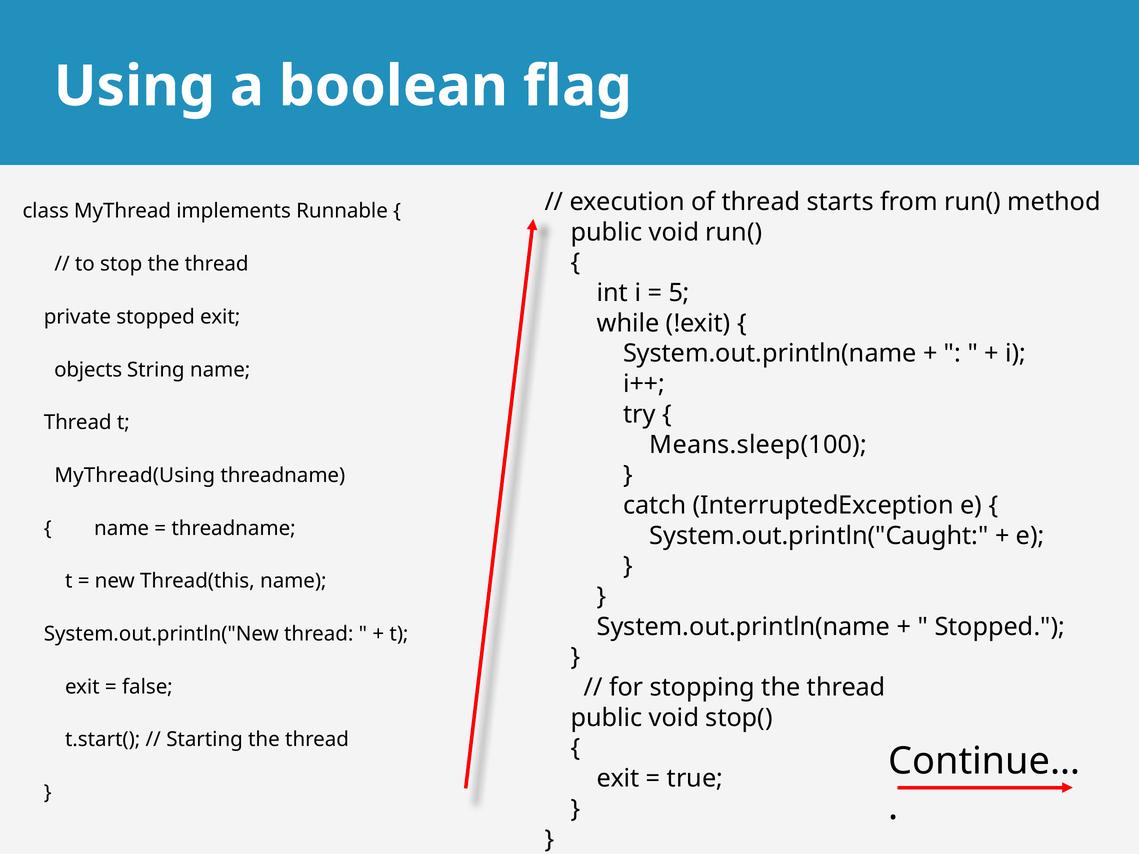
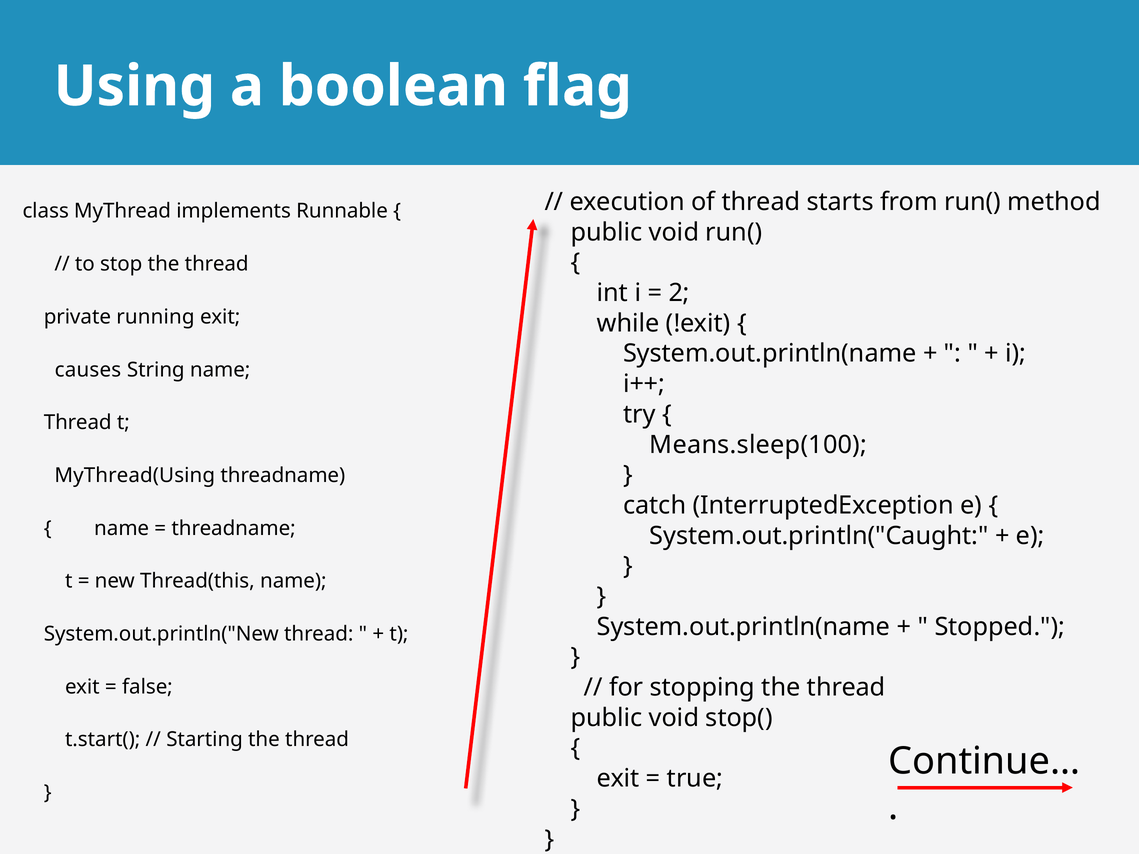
5: 5 -> 2 (679, 293)
private stopped: stopped -> running (155, 317)
objects: objects -> causes (88, 370)
